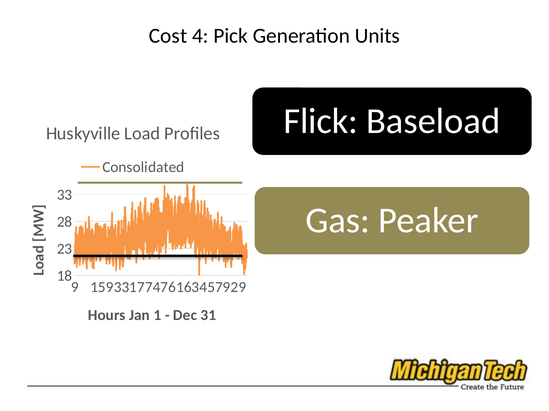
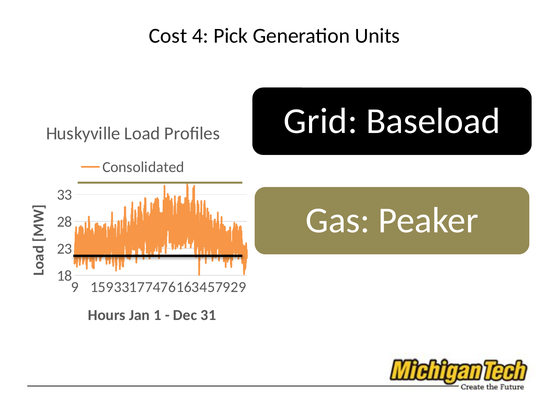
Flick: Flick -> Grid (320, 121)
